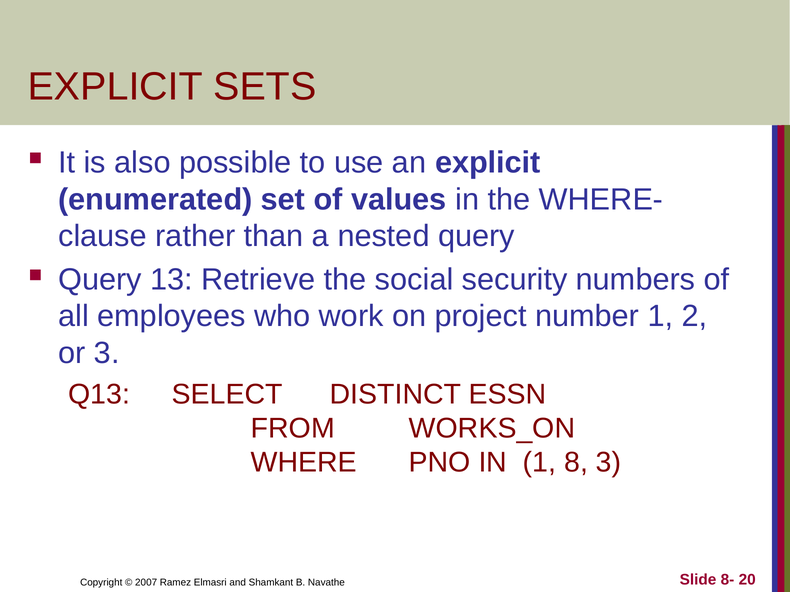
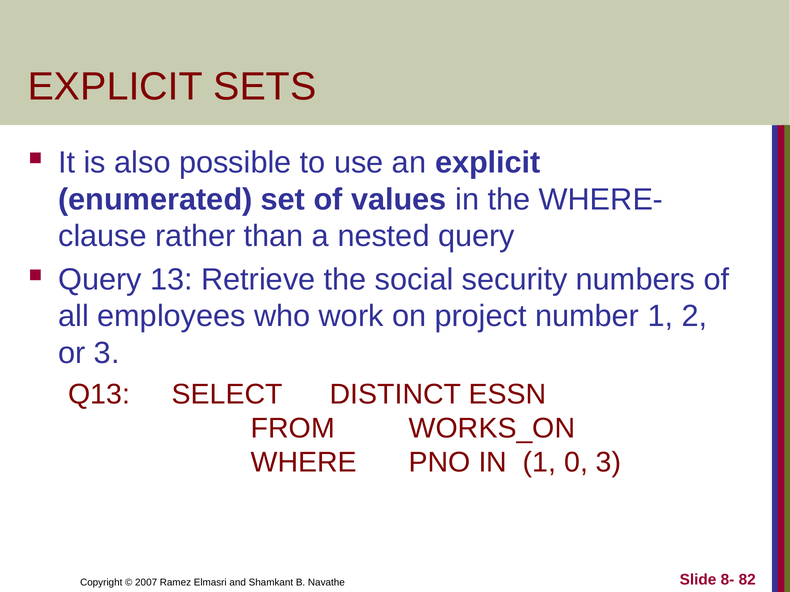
8: 8 -> 0 (576, 463)
20: 20 -> 82 (747, 580)
